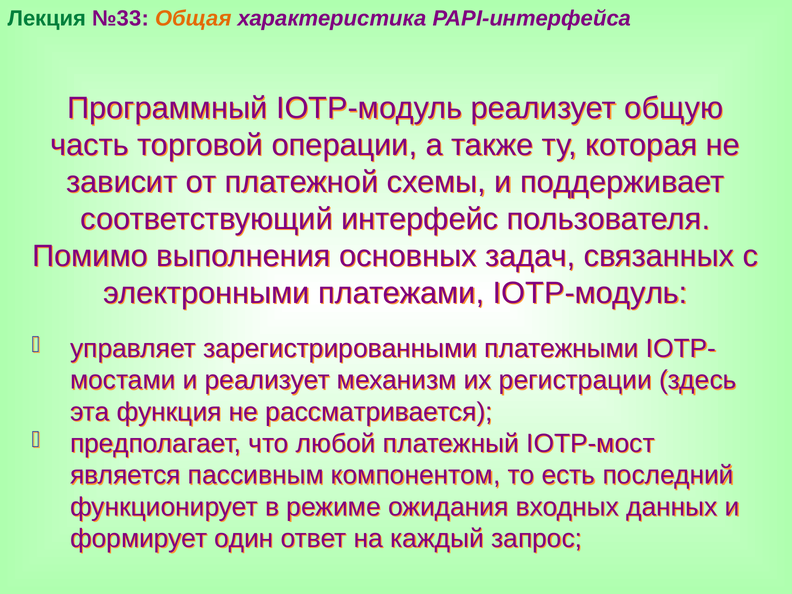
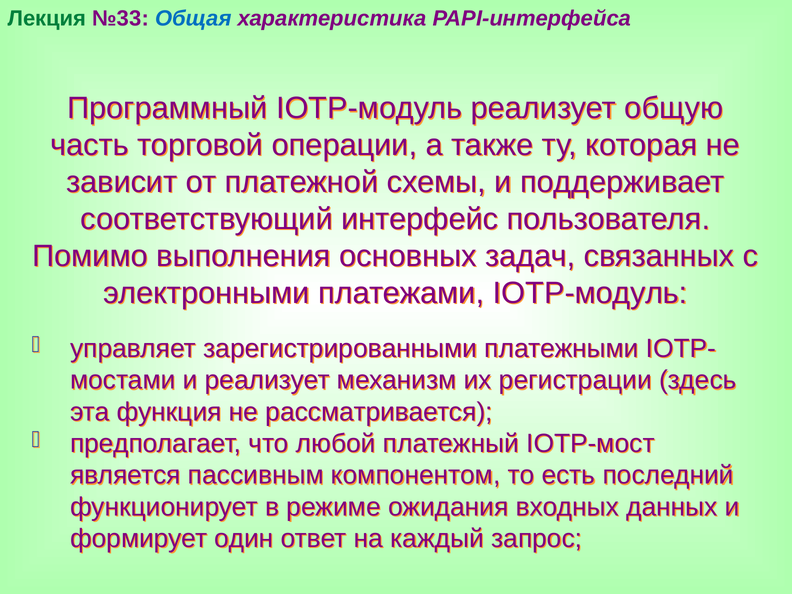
Общая colour: orange -> blue (193, 19)
